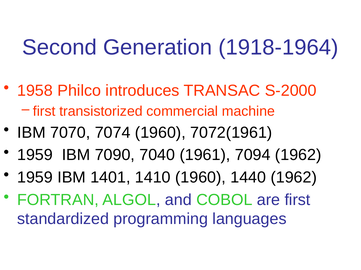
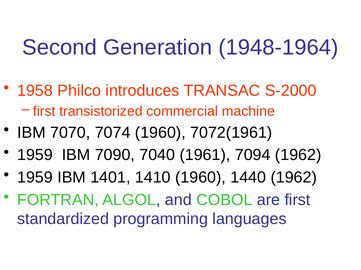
1918-1964: 1918-1964 -> 1948-1964 (278, 47)
